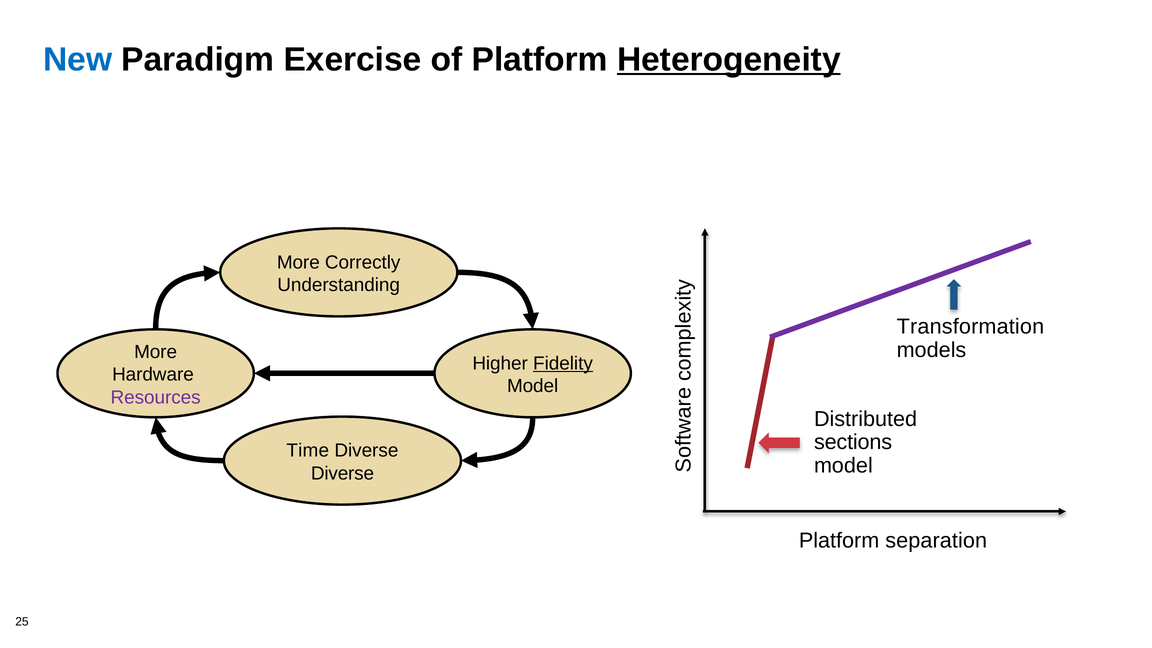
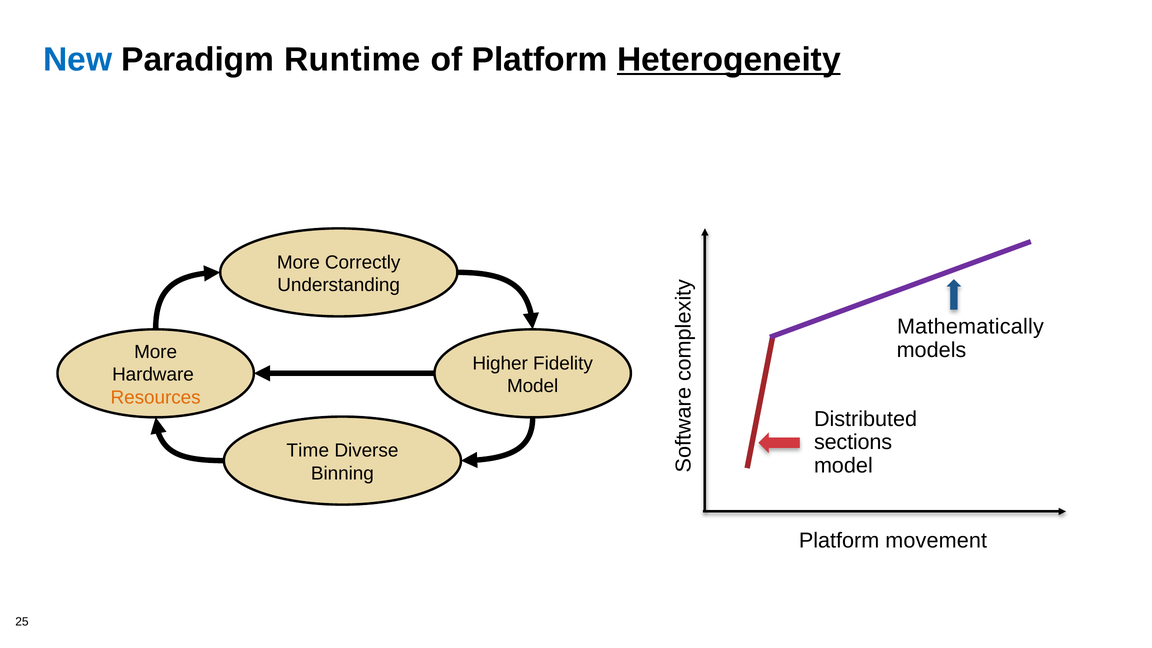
Exercise: Exercise -> Runtime (352, 60)
Transformation: Transformation -> Mathematically (970, 327)
Fidelity underline: present -> none (563, 363)
Resources colour: purple -> orange (156, 397)
Diverse: Diverse -> Binning (342, 473)
separation: separation -> movement (936, 541)
